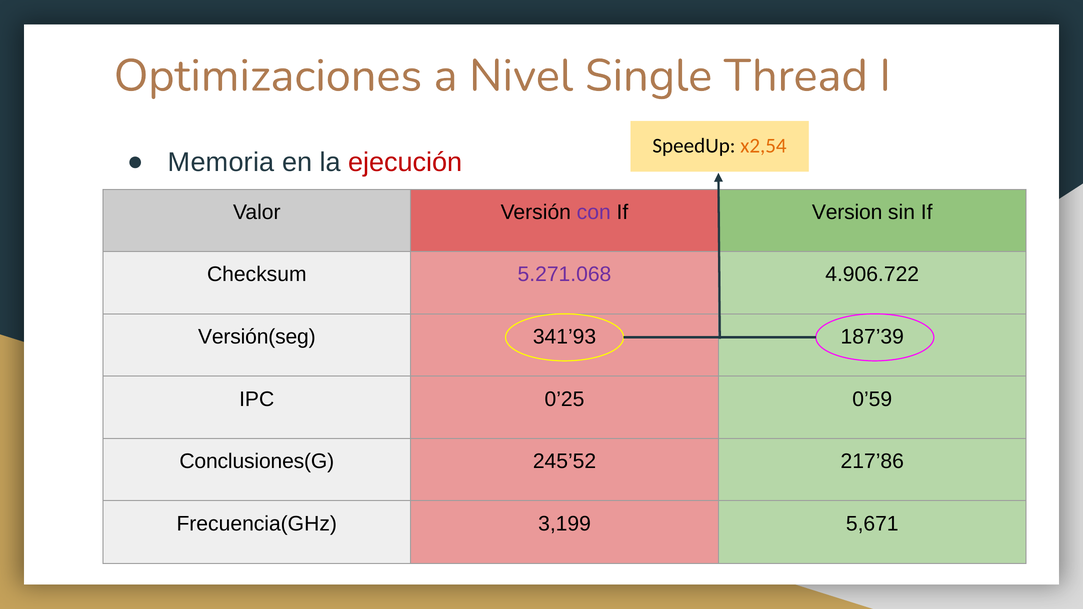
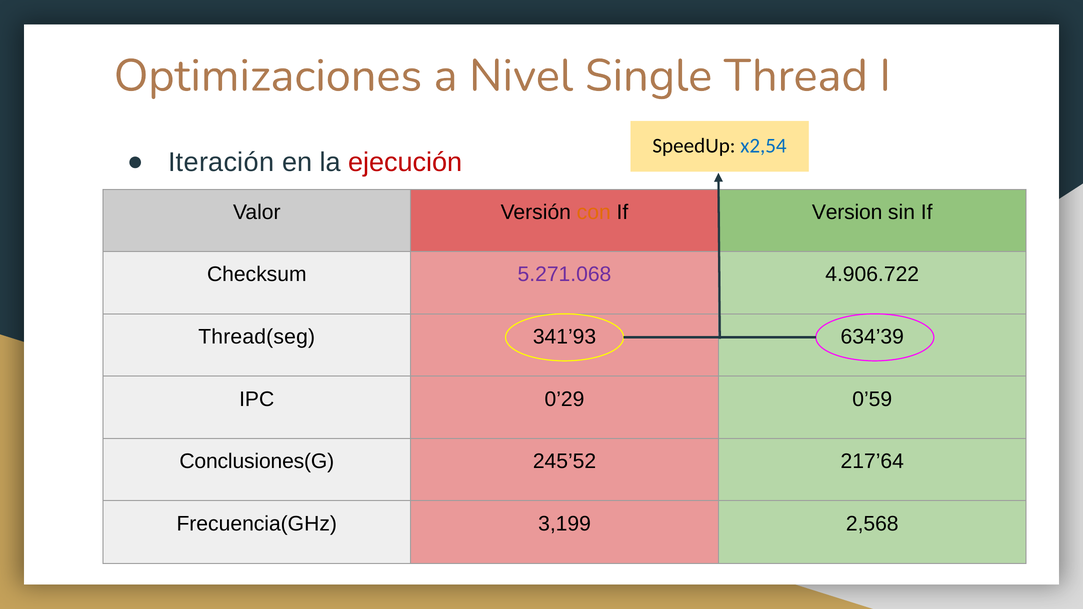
x2,54 colour: orange -> blue (763, 146)
Memoria: Memoria -> Iteración (221, 163)
con colour: purple -> orange (594, 212)
Versión(seg: Versión(seg -> Thread(seg (257, 337)
187’39: 187’39 -> 634’39 (872, 337)
0’25: 0’25 -> 0’29 (565, 399)
217’86: 217’86 -> 217’64 (872, 462)
5,671: 5,671 -> 2,568 (872, 524)
